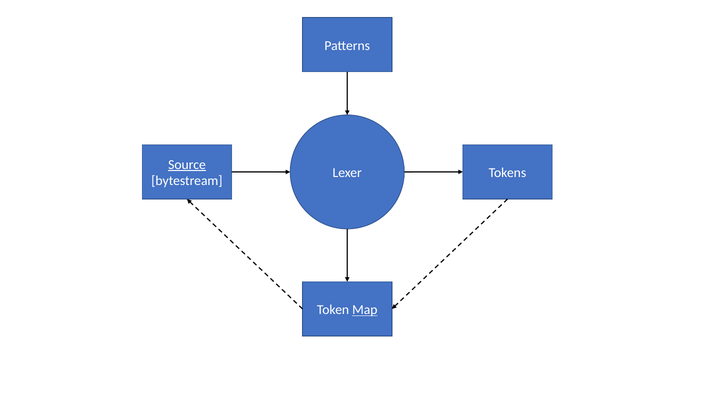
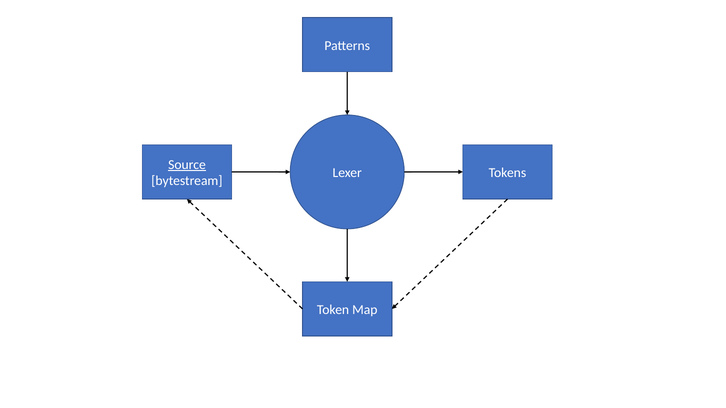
Map underline: present -> none (365, 310)
